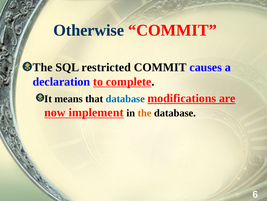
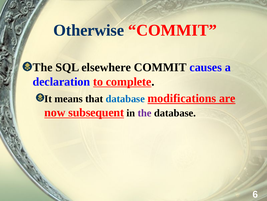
restricted: restricted -> elsewhere (106, 67)
implement: implement -> subsequent (96, 112)
the colour: orange -> purple (145, 113)
